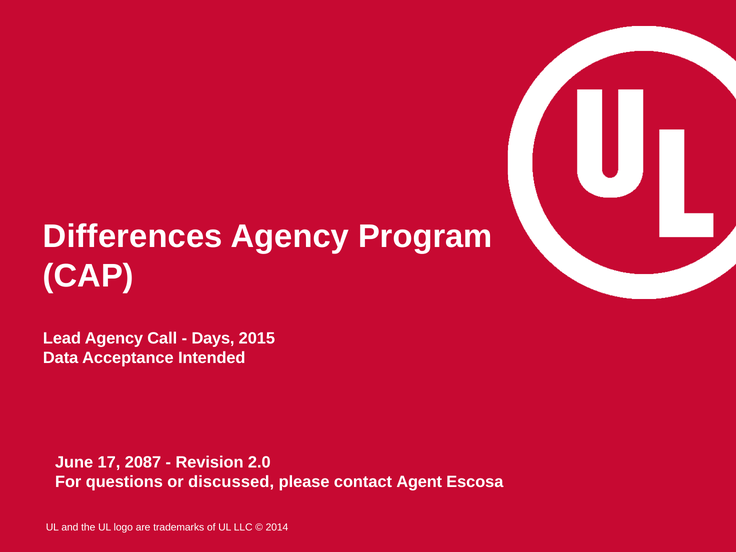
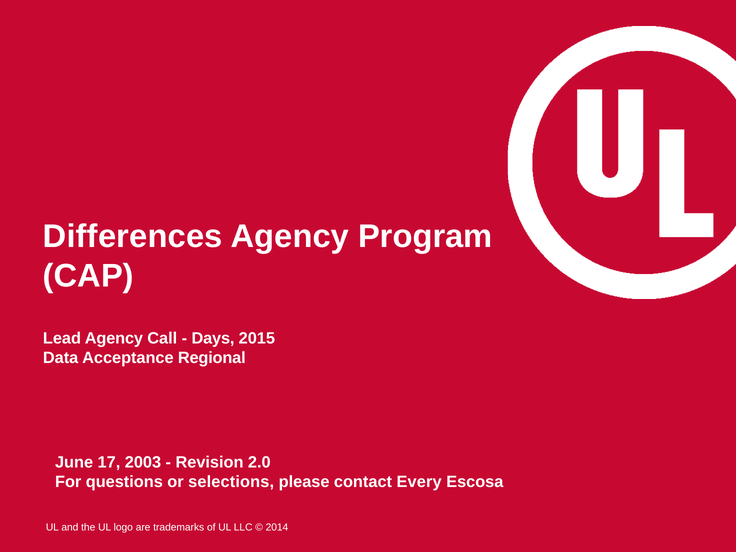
Intended: Intended -> Regional (212, 358)
2087: 2087 -> 2003 (143, 462)
discussed: discussed -> selections (231, 482)
Agent: Agent -> Every (419, 482)
